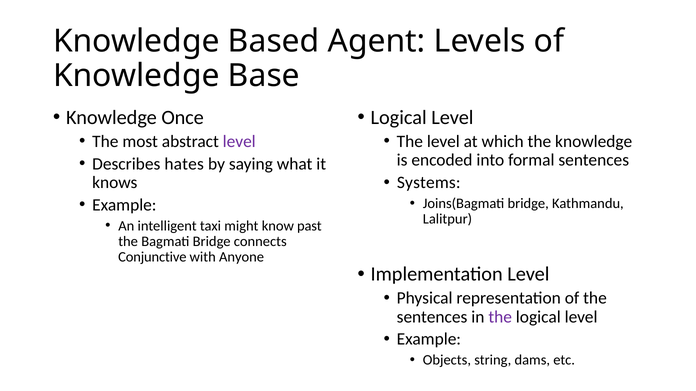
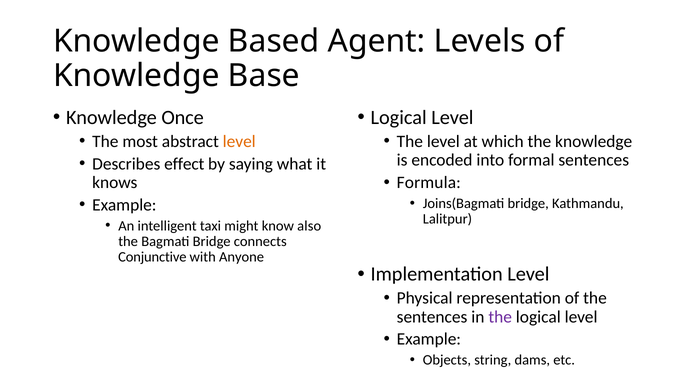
level colour: purple -> orange (239, 142)
hates: hates -> effect (184, 164)
Systems: Systems -> Formula (429, 183)
past: past -> also (309, 226)
